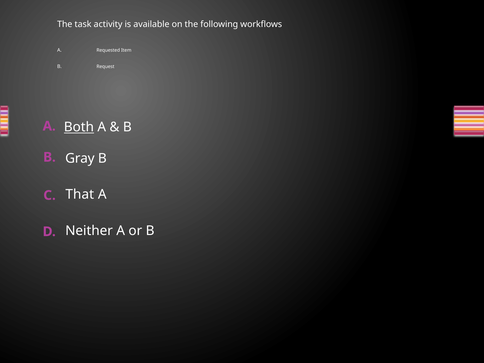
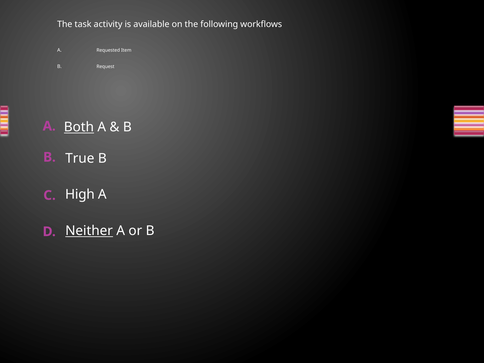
Gray: Gray -> True (80, 158)
That: That -> High (80, 195)
Neither underline: none -> present (89, 231)
